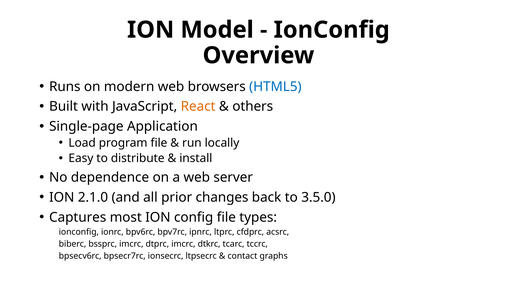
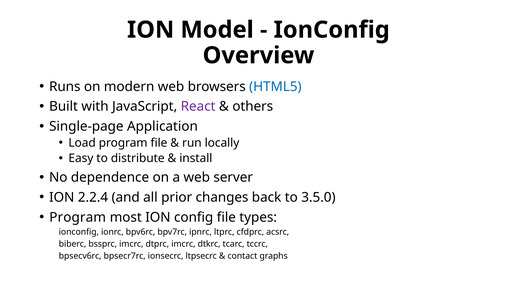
React colour: orange -> purple (198, 106)
2.1.0: 2.1.0 -> 2.2.4 (93, 197)
Captures: Captures -> Program (78, 217)
